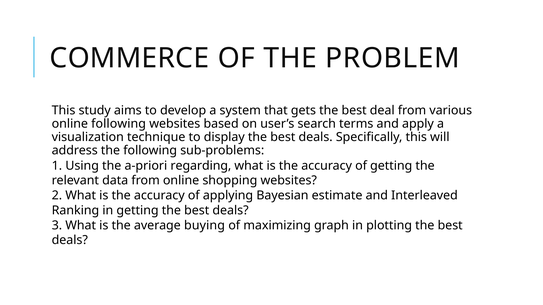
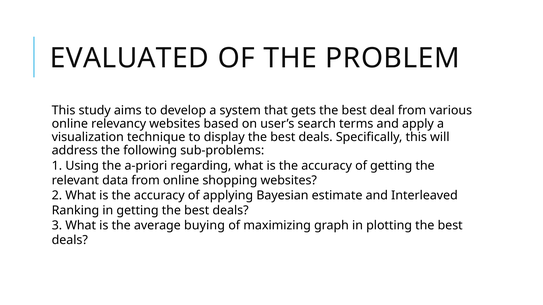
COMMERCE: COMMERCE -> EVALUATED (129, 58)
online following: following -> relevancy (119, 124)
